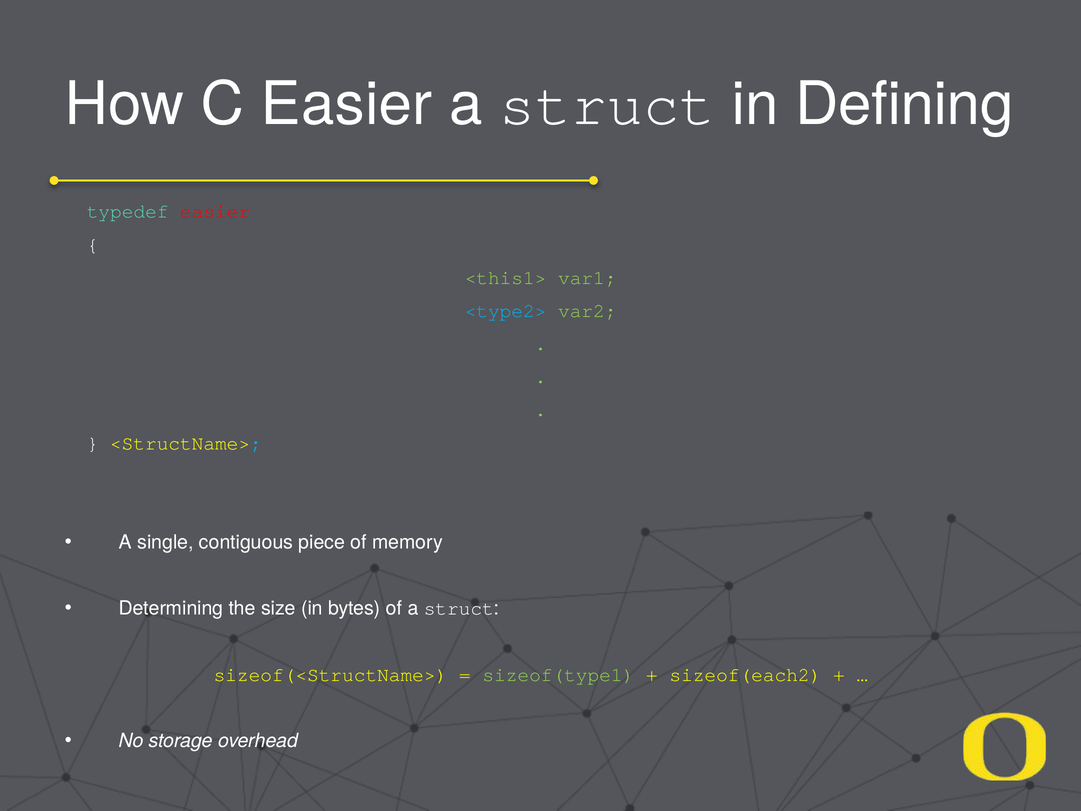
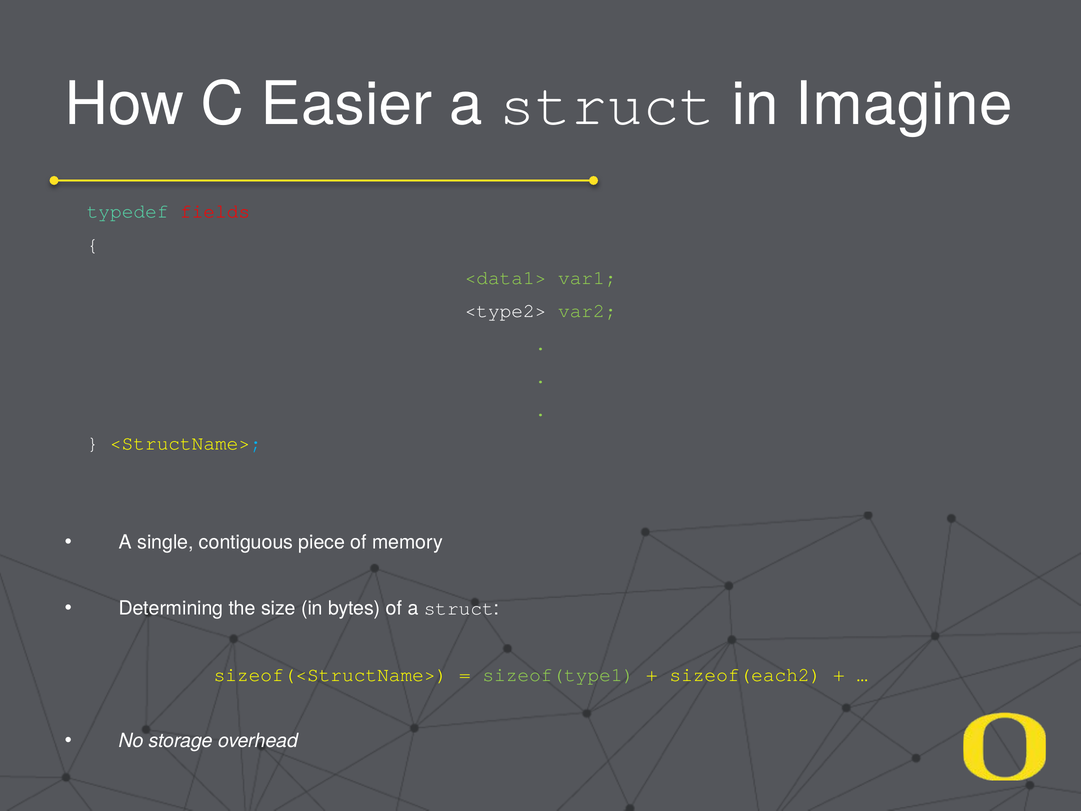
Defining: Defining -> Imagine (904, 104)
typedef easier: easier -> fields (215, 211)
<this1>: <this1> -> <data1> (506, 278)
<type2> colour: light blue -> white (506, 311)
